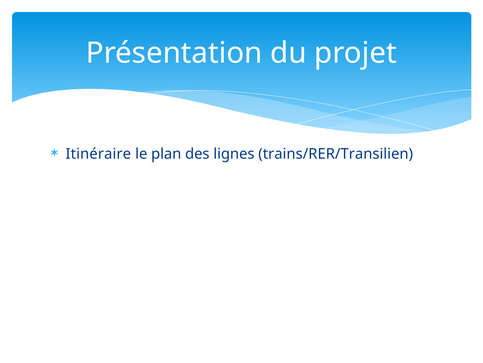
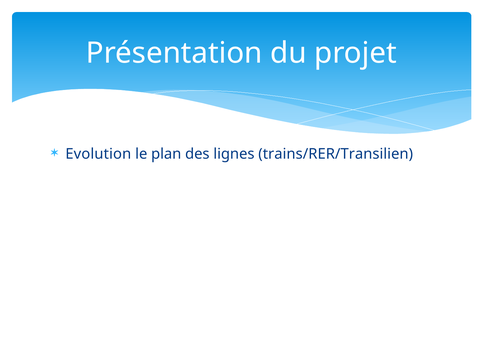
Itinéraire: Itinéraire -> Evolution (98, 154)
